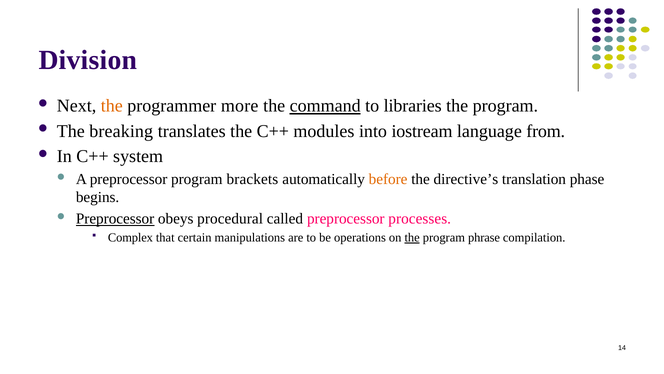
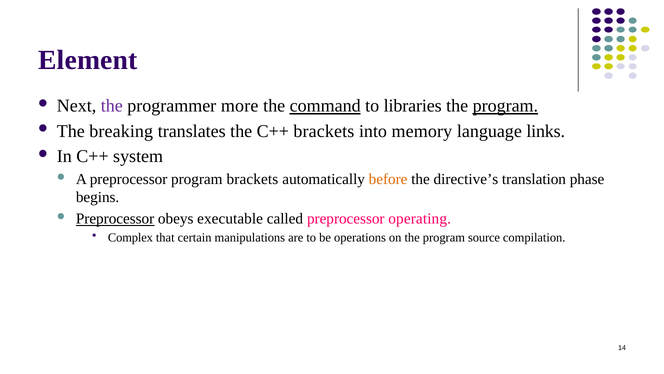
Division: Division -> Element (88, 60)
the colour: orange -> purple (112, 106)
program underline: none -> present (505, 106)
C++ modules: modules -> brackets (324, 131)
iostream: iostream -> memory (422, 131)
from: from -> links (546, 131)
procedural: procedural -> executable (230, 219)
processes: processes -> operating (420, 219)
the underline: present -> none (412, 237)
phrase: phrase -> source (484, 237)
